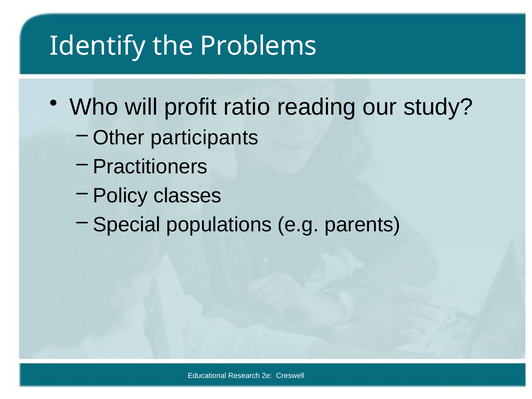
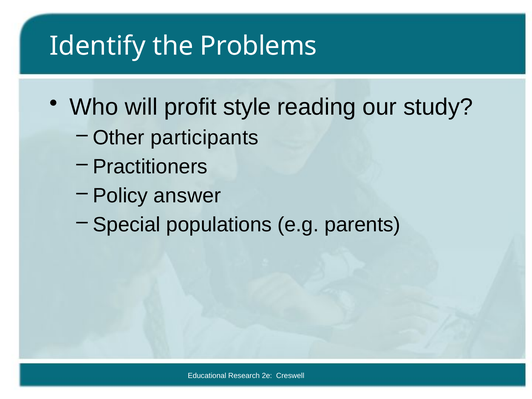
ratio: ratio -> style (247, 107)
classes: classes -> answer (187, 196)
